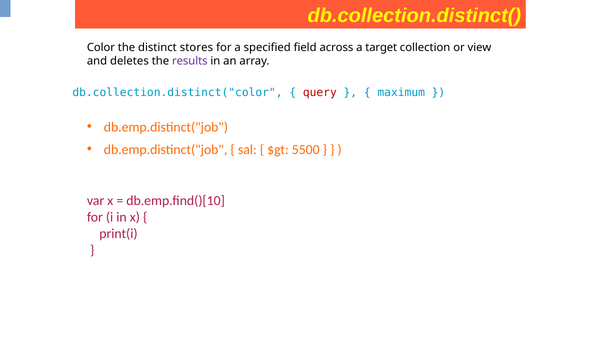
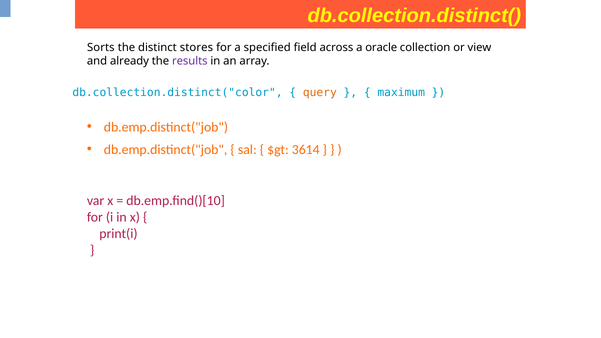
Color: Color -> Sorts (101, 47)
target: target -> oracle (381, 47)
deletes: deletes -> already (129, 61)
query colour: red -> orange (320, 92)
5500: 5500 -> 3614 (306, 150)
